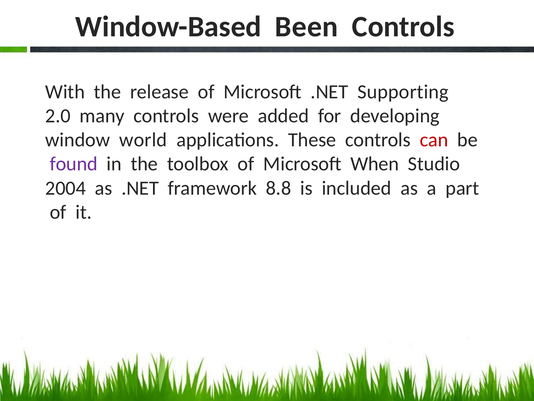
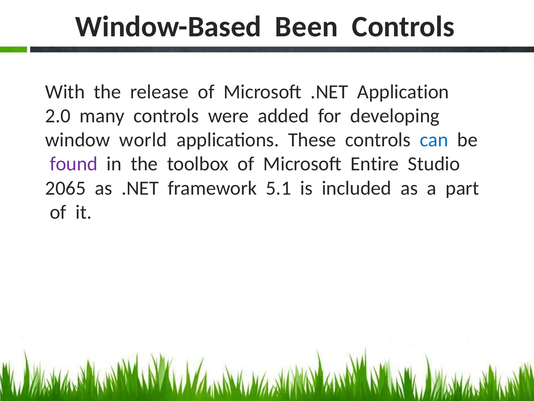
Supporting: Supporting -> Application (403, 92)
can colour: red -> blue (434, 140)
When: When -> Entire (375, 164)
2004: 2004 -> 2065 (66, 188)
8.8: 8.8 -> 5.1 (279, 188)
